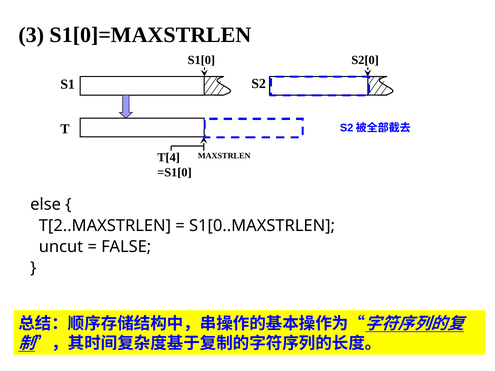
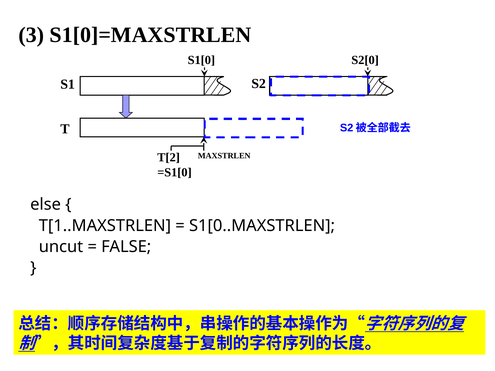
T[4: T[4 -> T[2 (169, 158)
T[2..MAXSTRLEN: T[2..MAXSTRLEN -> T[1..MAXSTRLEN (105, 226)
